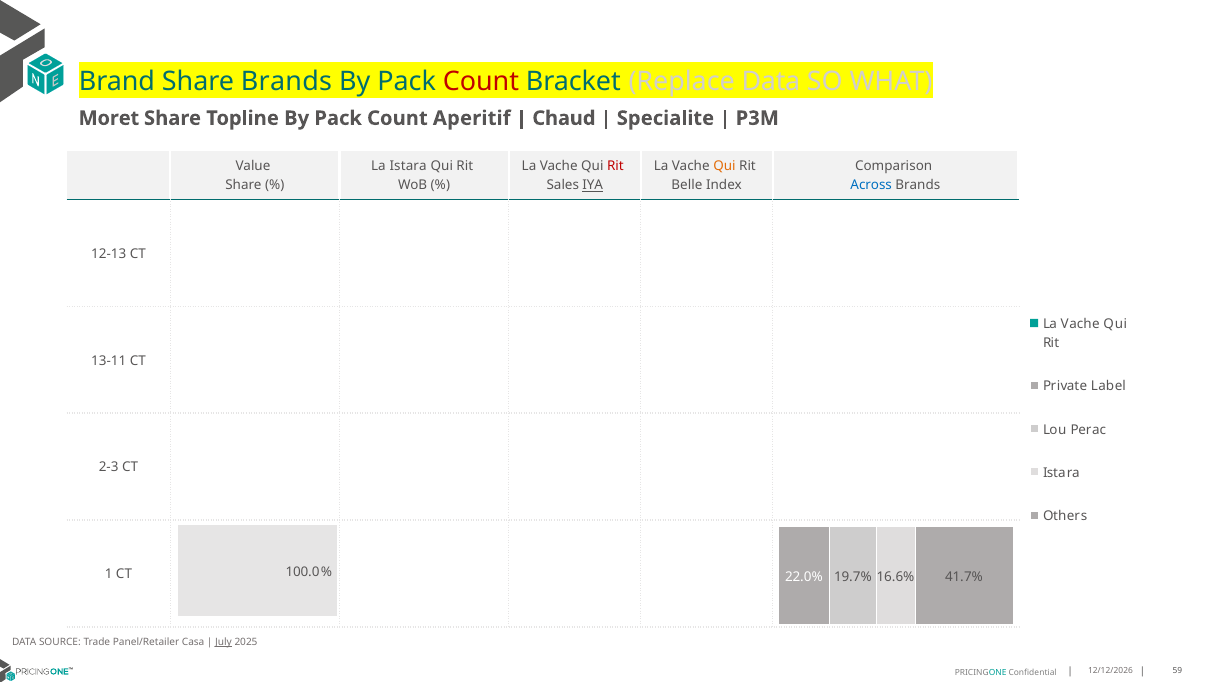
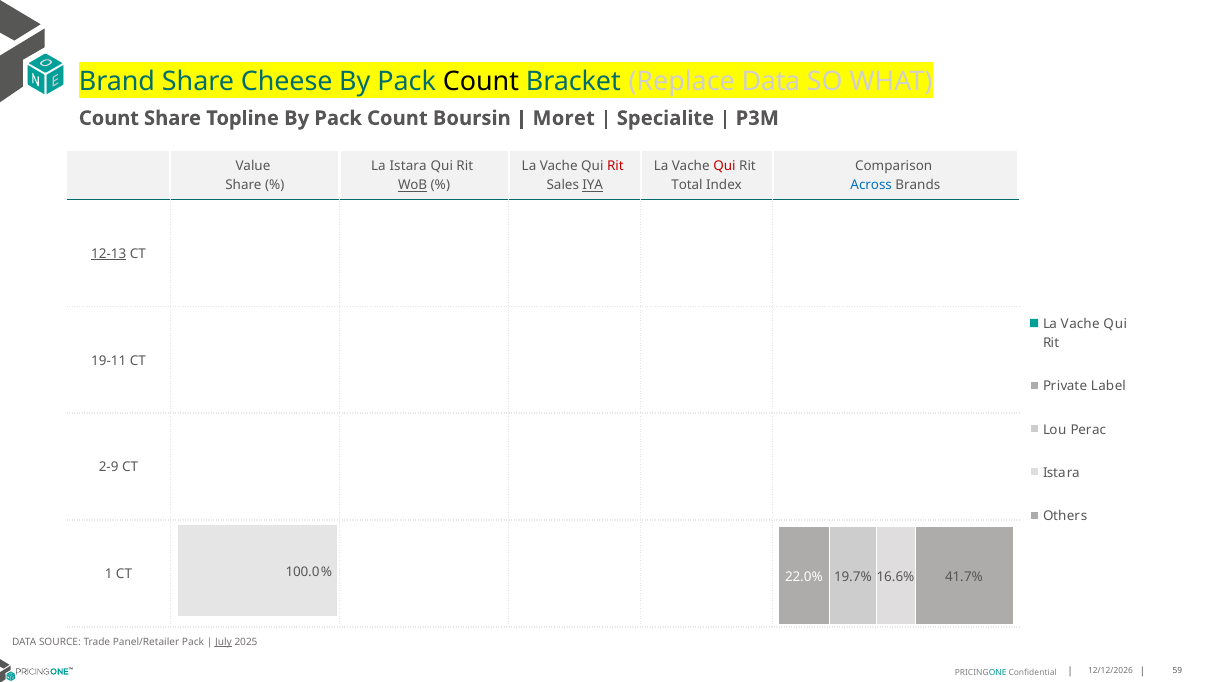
Share Brands: Brands -> Cheese (287, 81)
Count colour: red -> black (481, 81)
Moret: Moret -> Count (109, 118)
Aperitif: Aperitif -> Boursin (472, 118)
Chaud: Chaud -> Moret (564, 118)
Qui colour: orange -> red (724, 166)
WoB underline: none -> present (413, 185)
Belle: Belle -> Total (687, 185)
12-13 underline: none -> present (109, 254)
13-11: 13-11 -> 19-11 (109, 360)
2-3: 2-3 -> 2-9 (109, 467)
Panel/Retailer Casa: Casa -> Pack (193, 642)
